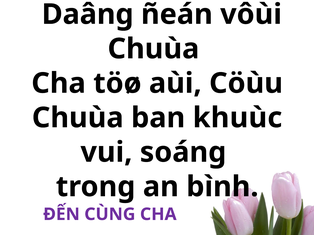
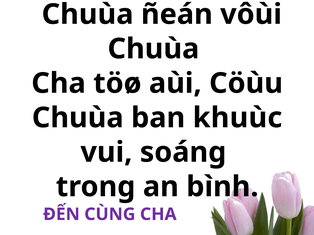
Daâng: Daâng -> Chuùa (88, 14)
